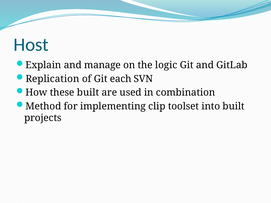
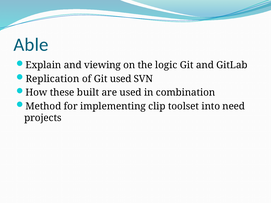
Host: Host -> Able (31, 45)
manage: manage -> viewing (102, 65)
Git each: each -> used (121, 79)
into built: built -> need (234, 106)
